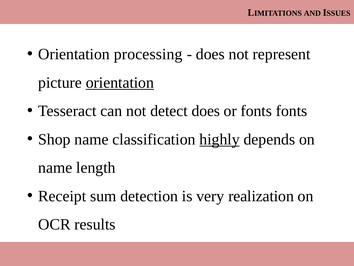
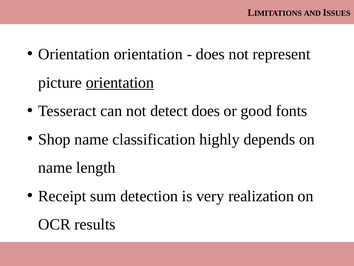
Orientation processing: processing -> orientation (148, 54)
or fonts: fonts -> good (256, 111)
highly underline: present -> none (220, 139)
